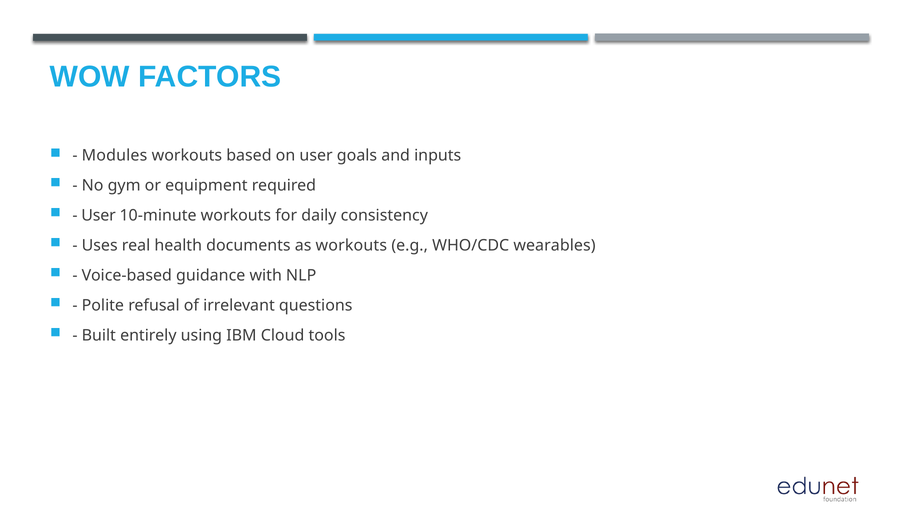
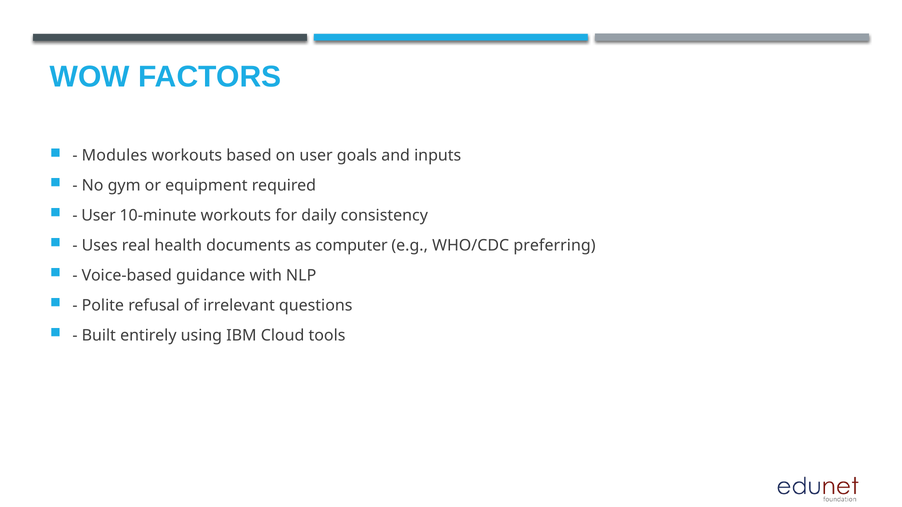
as workouts: workouts -> computer (351, 246)
wearables: wearables -> preferring (555, 246)
